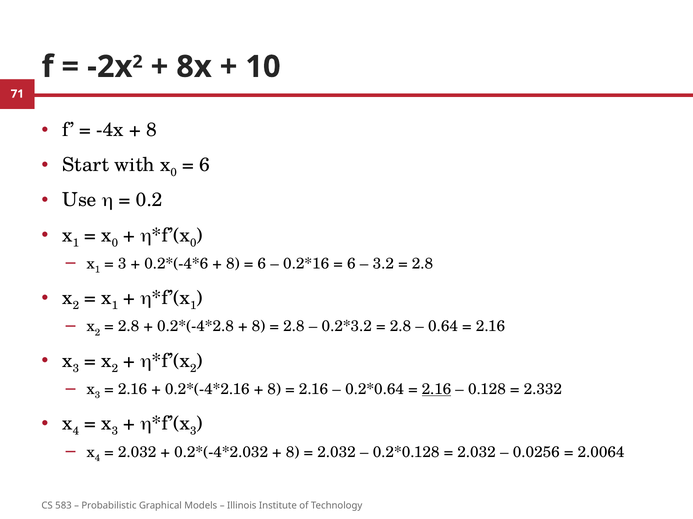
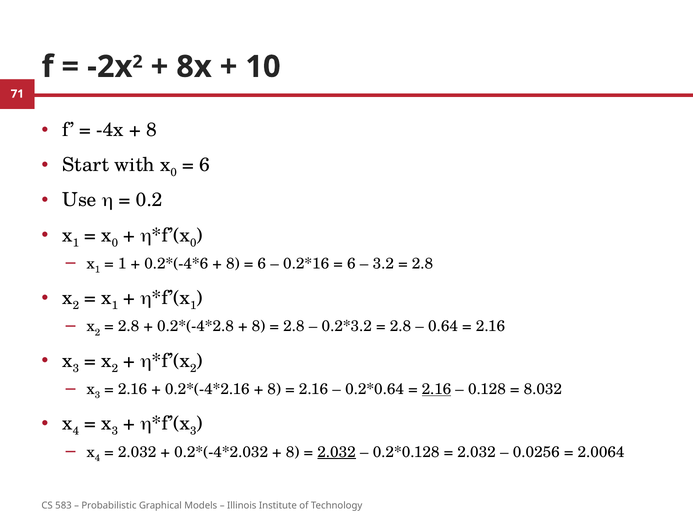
3: 3 -> 1 (122, 264)
2.332: 2.332 -> 8.032 (543, 390)
2.032 underline: none -> present (337, 453)
